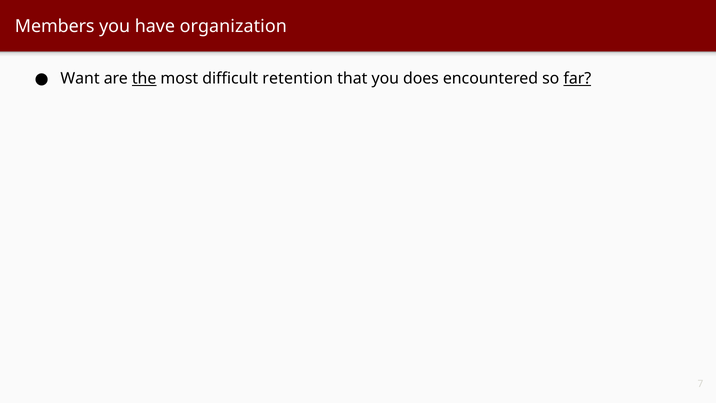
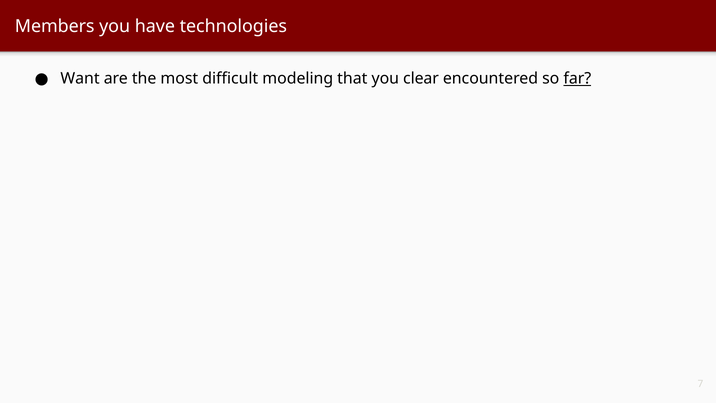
organization: organization -> technologies (233, 26)
the underline: present -> none (144, 79)
retention: retention -> modeling (298, 79)
does: does -> clear (421, 79)
